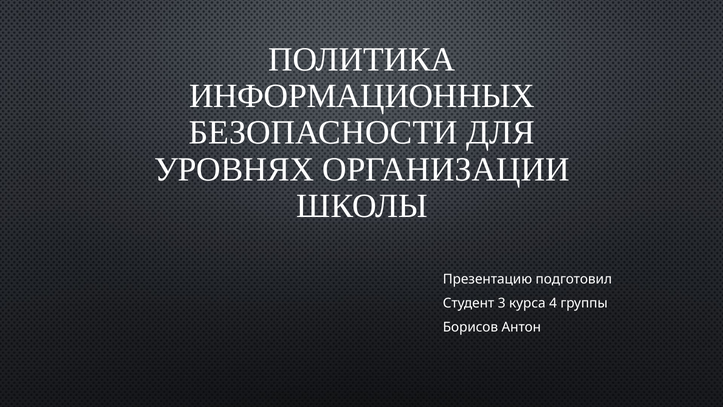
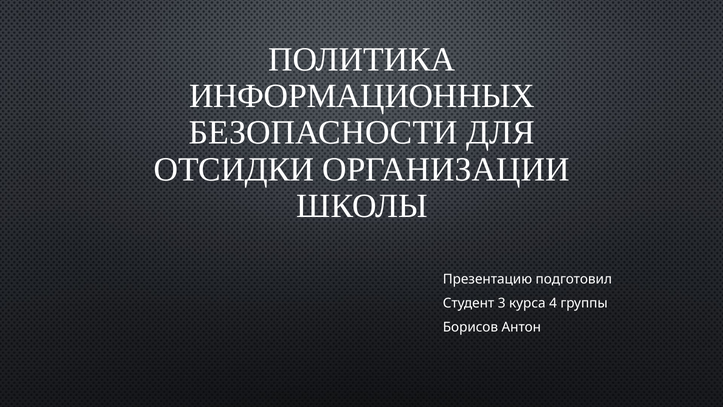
УРОВНЯХ: УРОВНЯХ -> ОТСИДКИ (234, 169)
